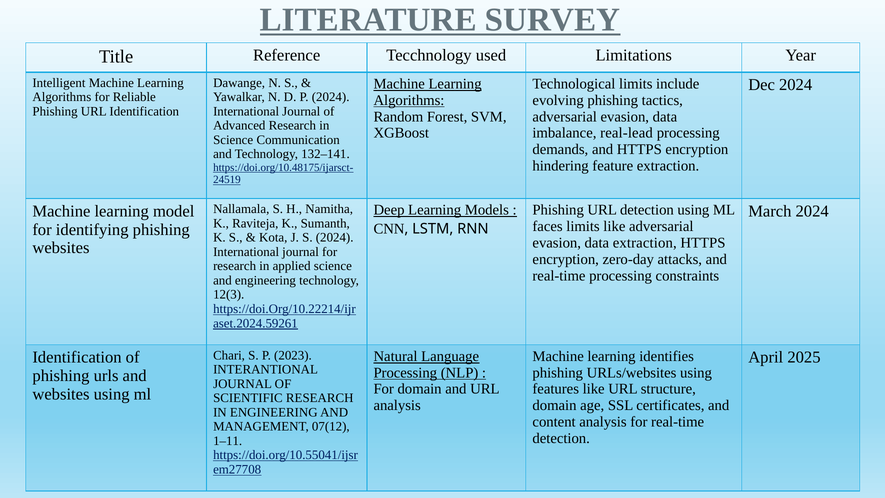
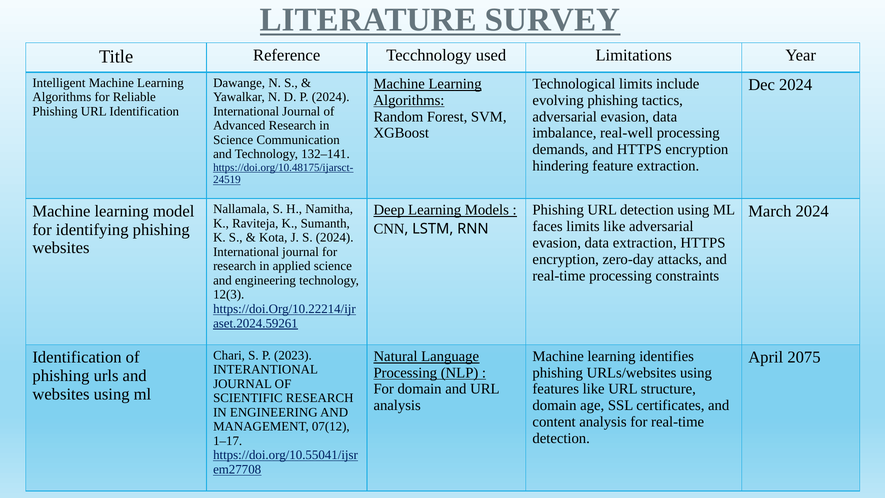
real-lead: real-lead -> real-well (627, 133)
2025: 2025 -> 2075 (804, 357)
1–11: 1–11 -> 1–17 (228, 441)
